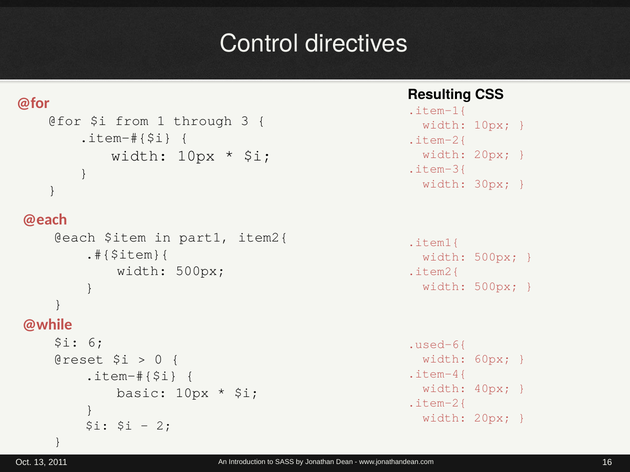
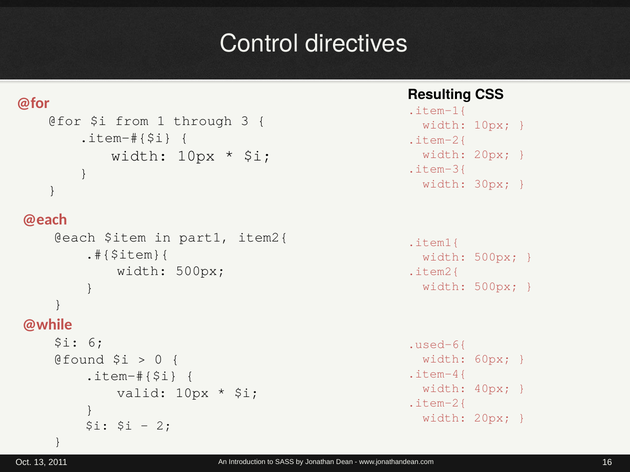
@reset: @reset -> @found (79, 359)
basic: basic -> valid (142, 393)
